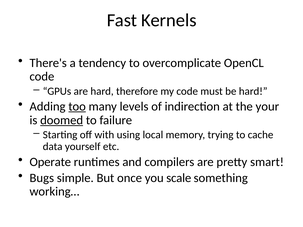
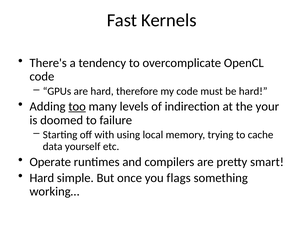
doomed underline: present -> none (62, 120)
Bugs: Bugs -> Hard (42, 178)
scale: scale -> flags (179, 178)
